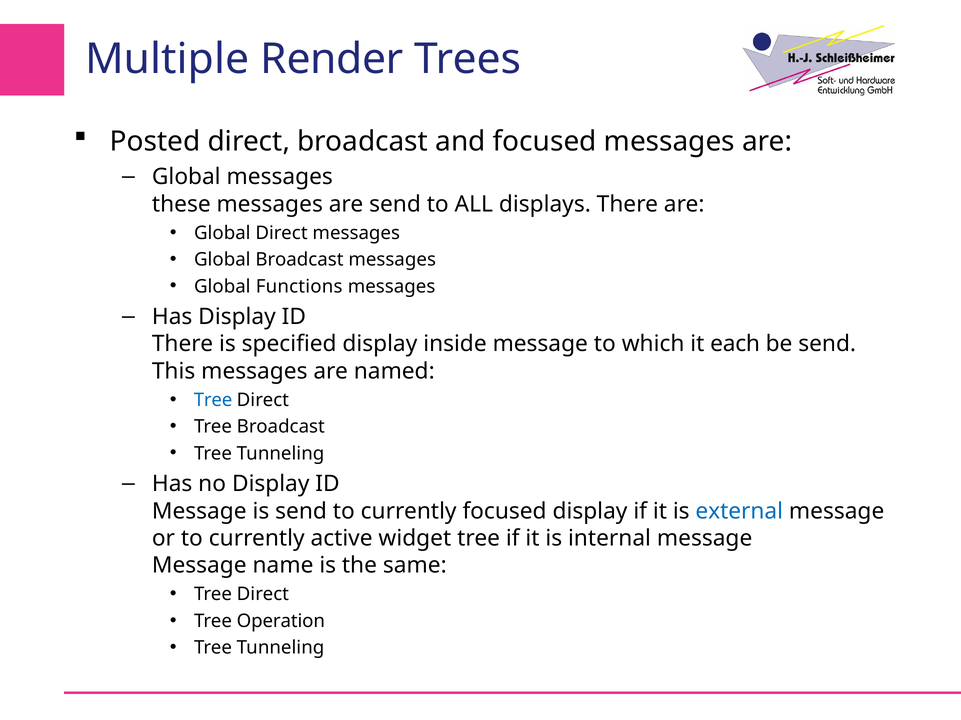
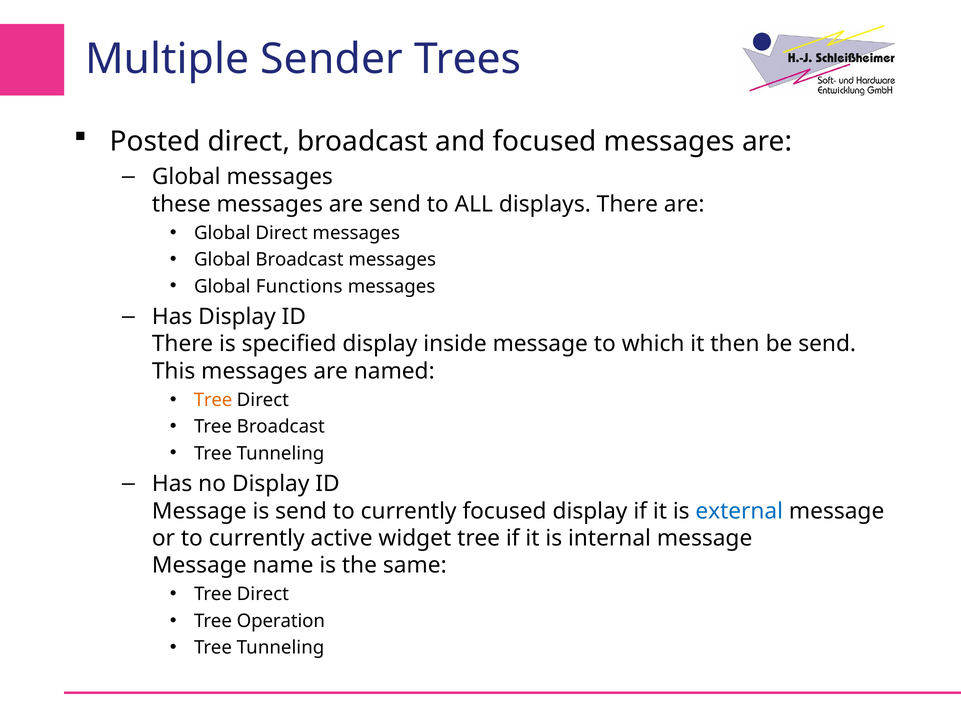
Render: Render -> Sender (332, 59)
each: each -> then (735, 344)
Tree colour: blue -> orange (213, 400)
